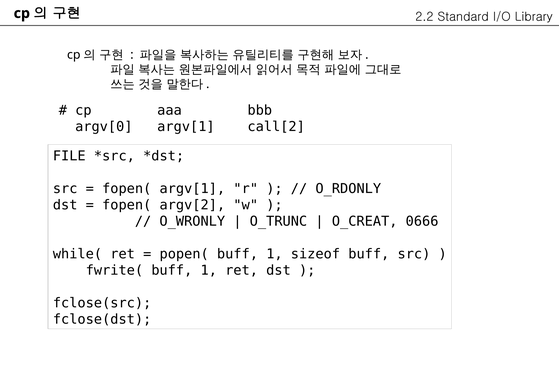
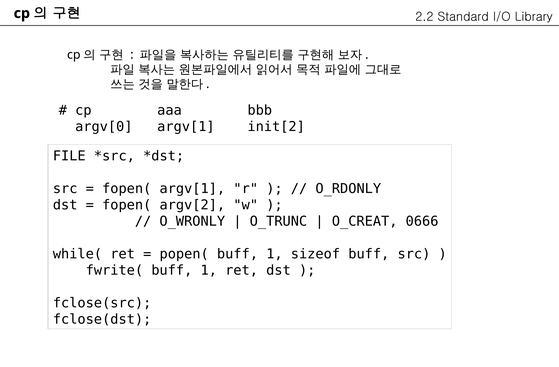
call[2: call[2 -> init[2 (276, 127)
